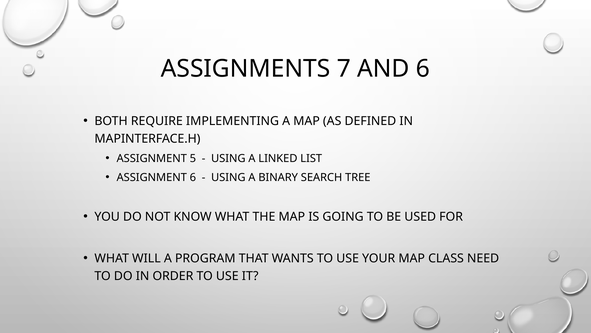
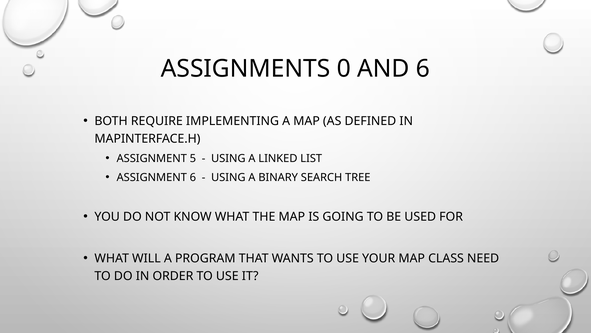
7: 7 -> 0 (344, 68)
